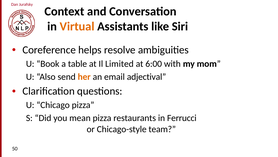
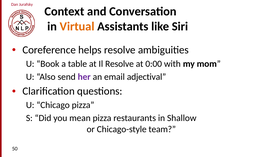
Il Limited: Limited -> Resolve (119, 64)
6:00: 6:00 -> 0:00 (154, 64)
her colour: orange -> purple (84, 77)
Ferrucci: Ferrucci -> Shallow (182, 118)
